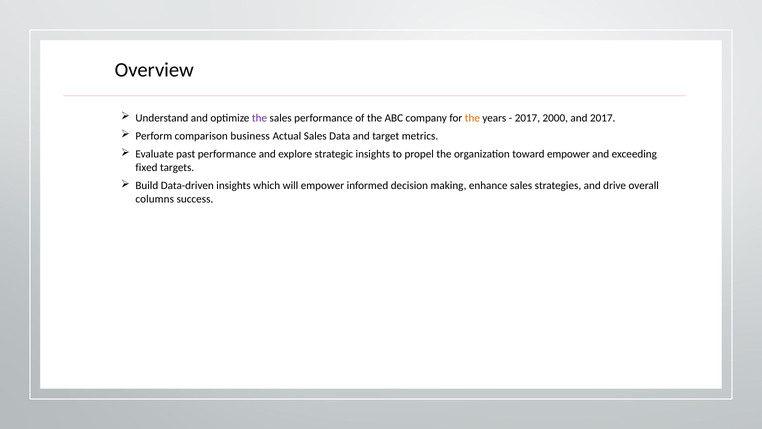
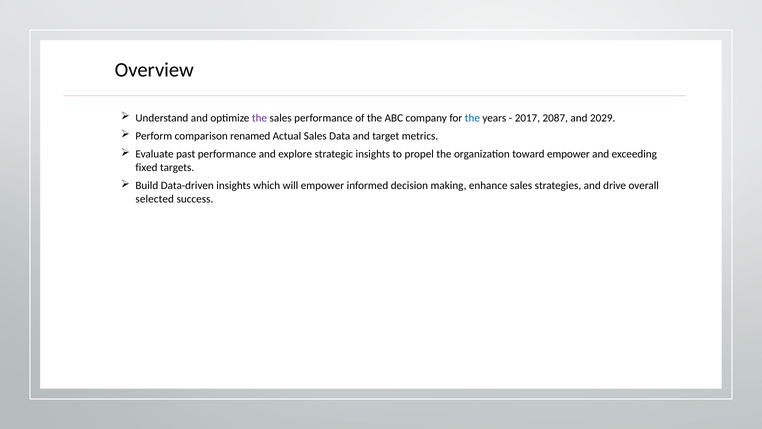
the colour: orange -> blue (472, 118)
2000: 2000 -> 2087 (555, 118)
and 2017: 2017 -> 2029 (603, 118)
business: business -> renamed (250, 136)
columns: columns -> selected (155, 199)
